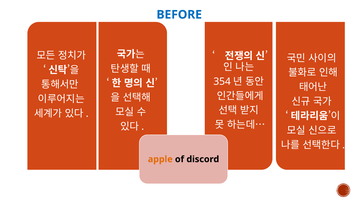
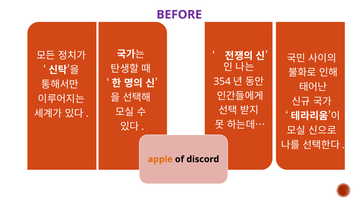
BEFORE colour: blue -> purple (179, 15)
